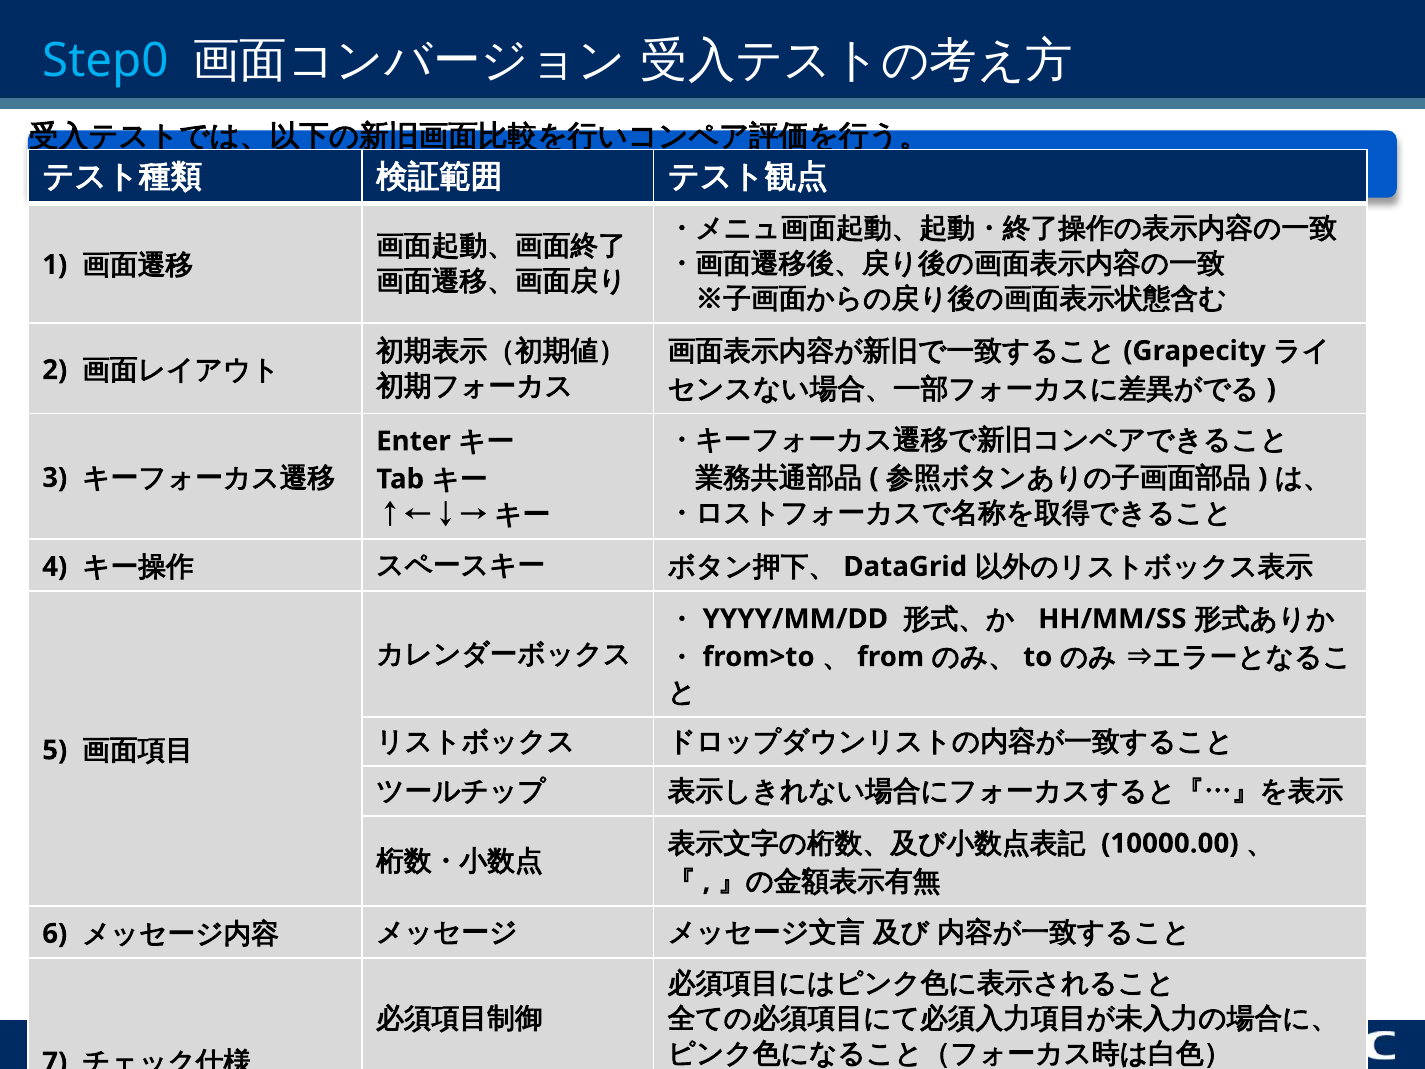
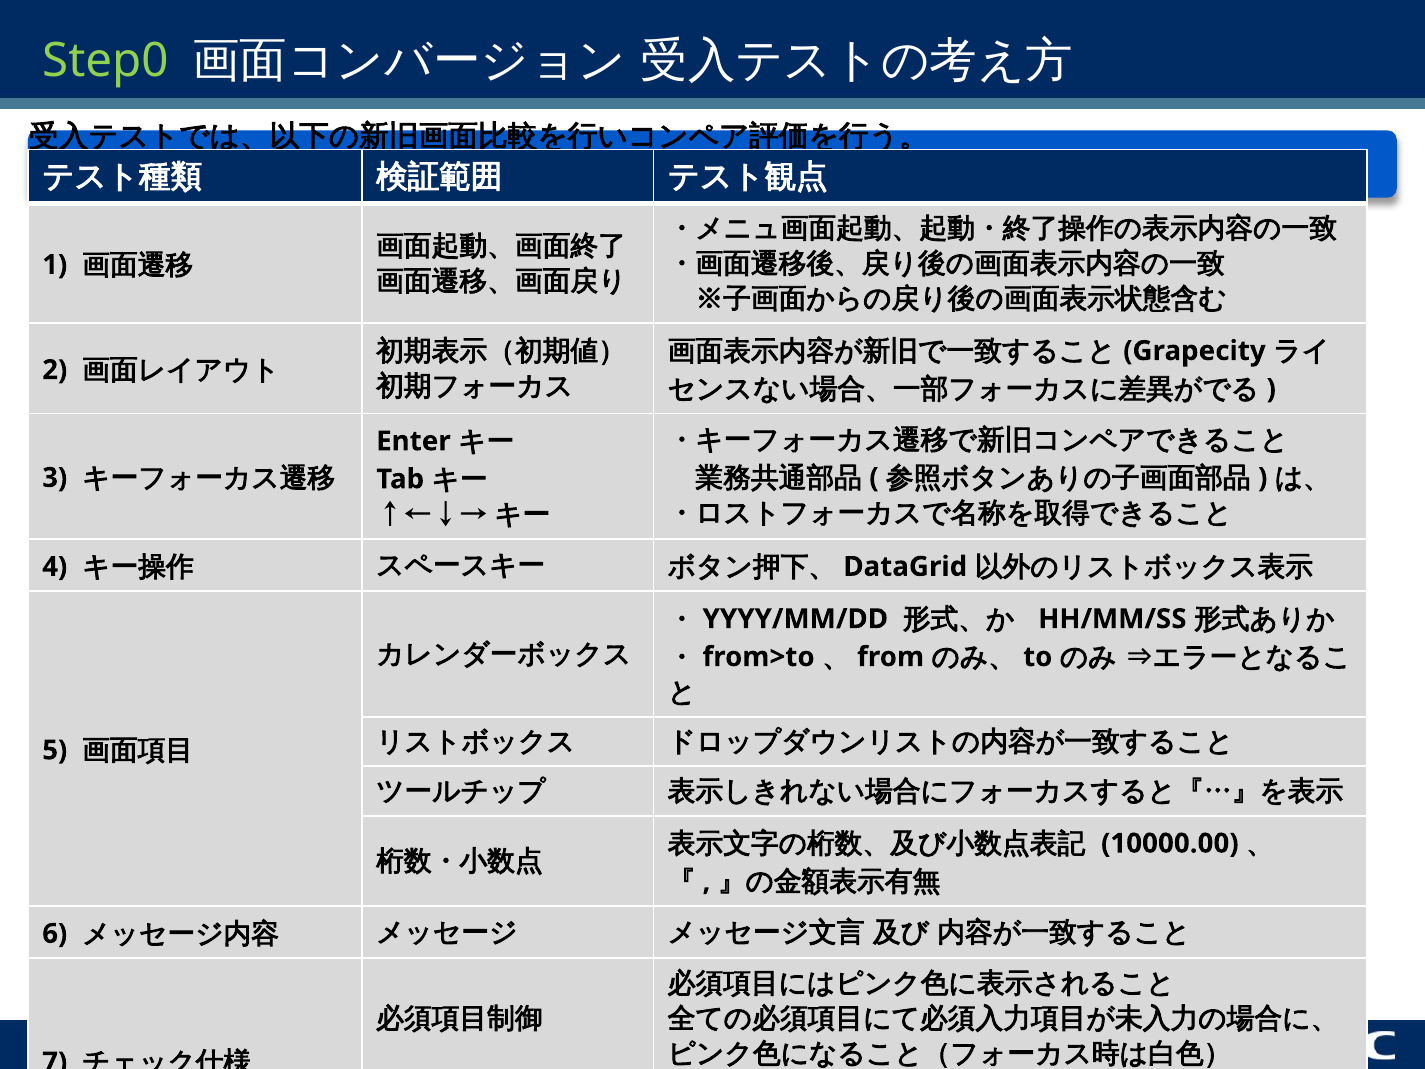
Step0 colour: light blue -> light green (105, 61)
